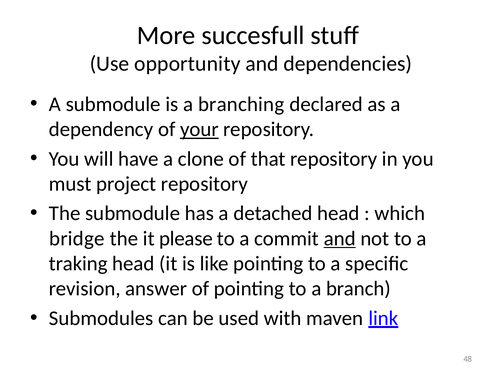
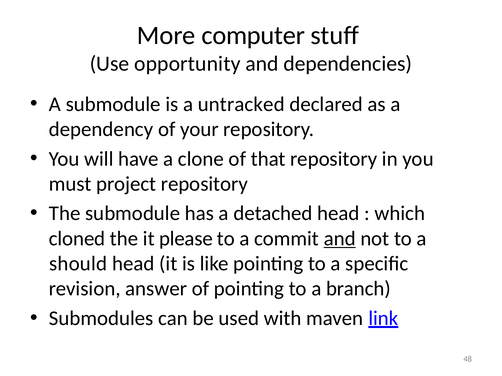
succesfull: succesfull -> computer (253, 35)
branching: branching -> untracked (241, 104)
your underline: present -> none (199, 129)
bridge: bridge -> cloned (77, 239)
traking: traking -> should (78, 264)
